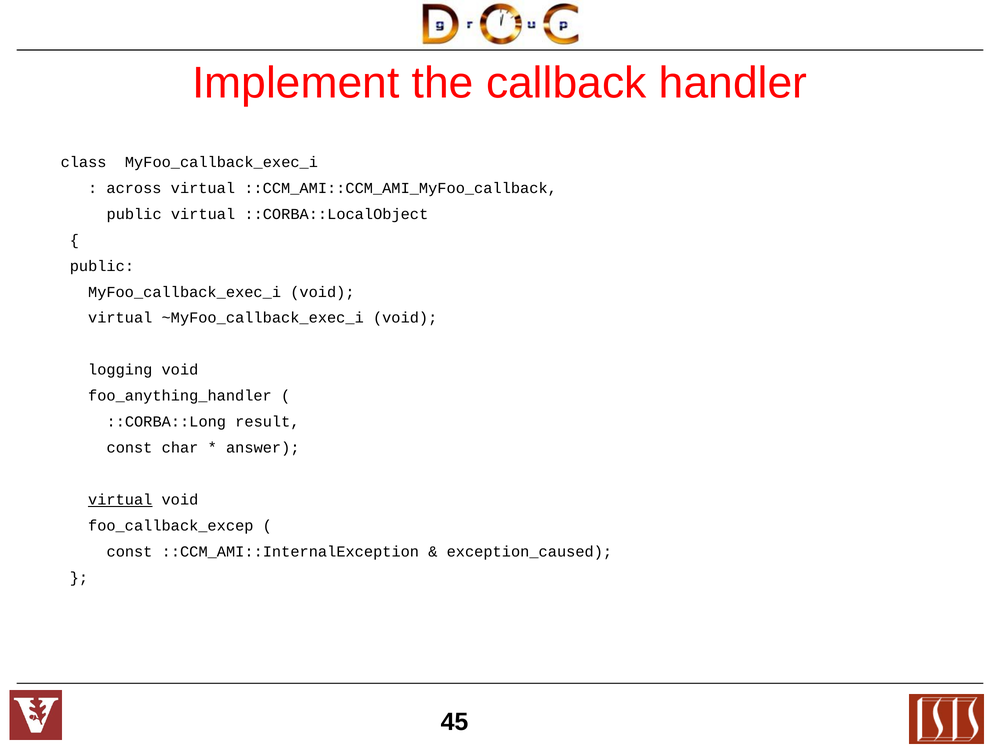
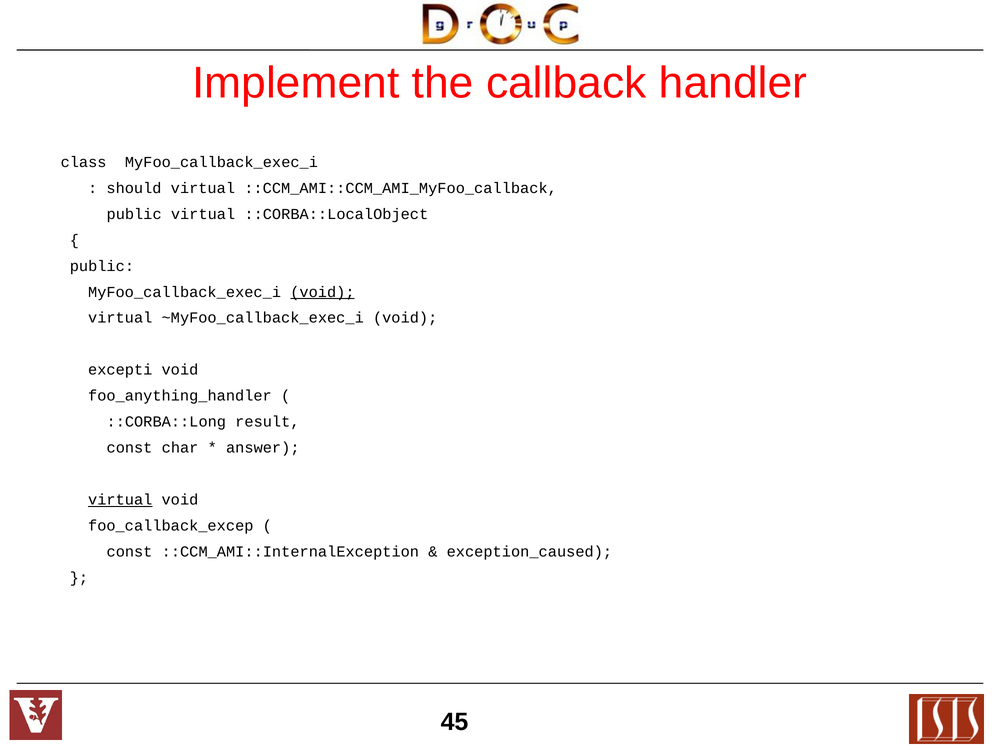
across: across -> should (134, 188)
void underline: none -> present (322, 292)
logging: logging -> excepti (120, 370)
